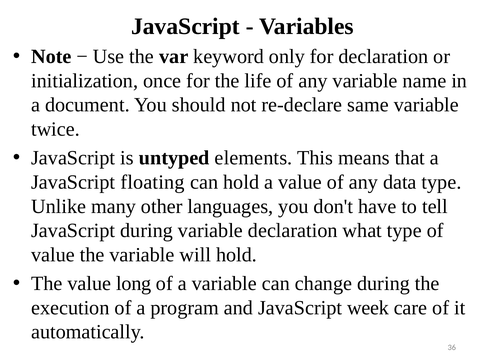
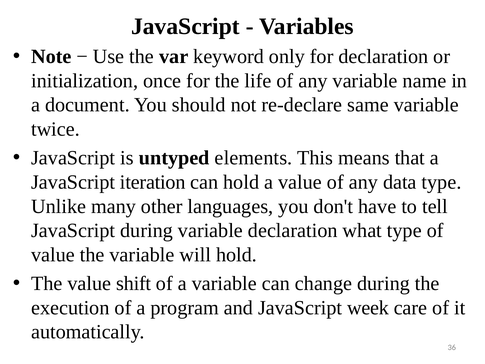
floating: floating -> iteration (153, 182)
long: long -> shift (134, 283)
